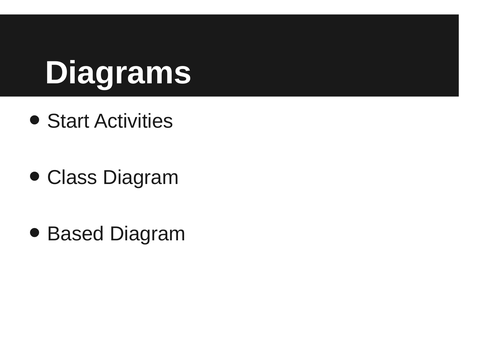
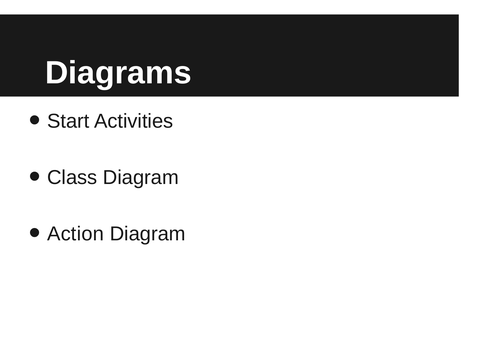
Based: Based -> Action (75, 234)
